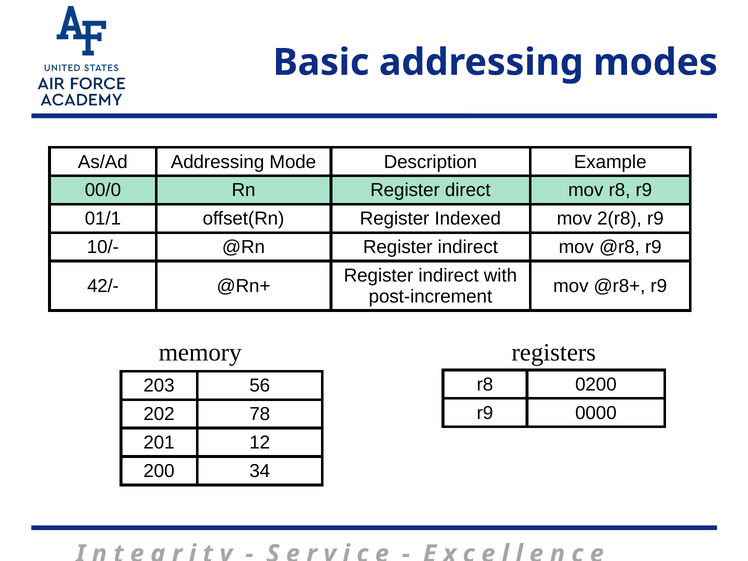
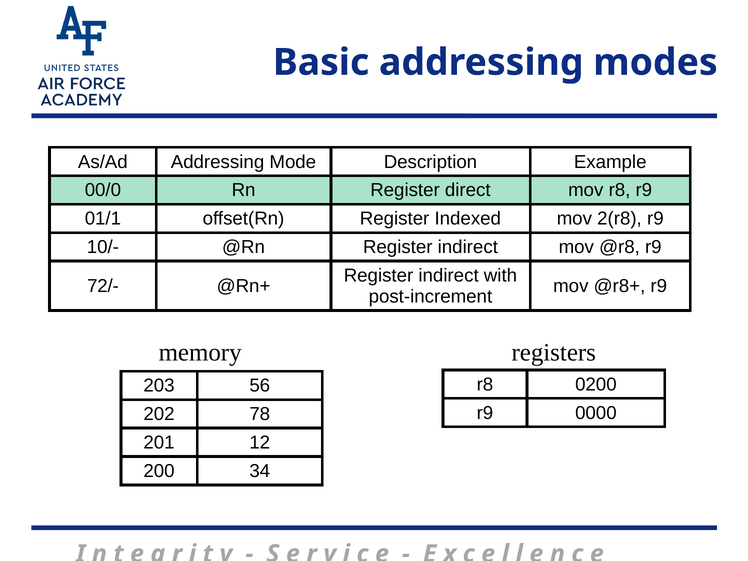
42/-: 42/- -> 72/- (103, 286)
